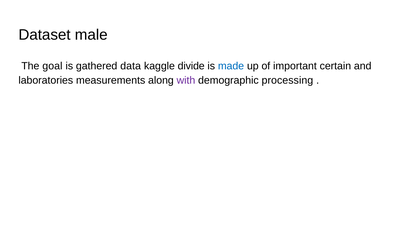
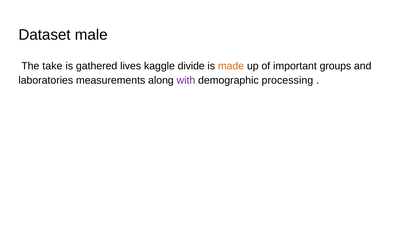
goal: goal -> take (52, 66)
data: data -> lives (131, 66)
made colour: blue -> orange (231, 66)
certain: certain -> groups (335, 66)
